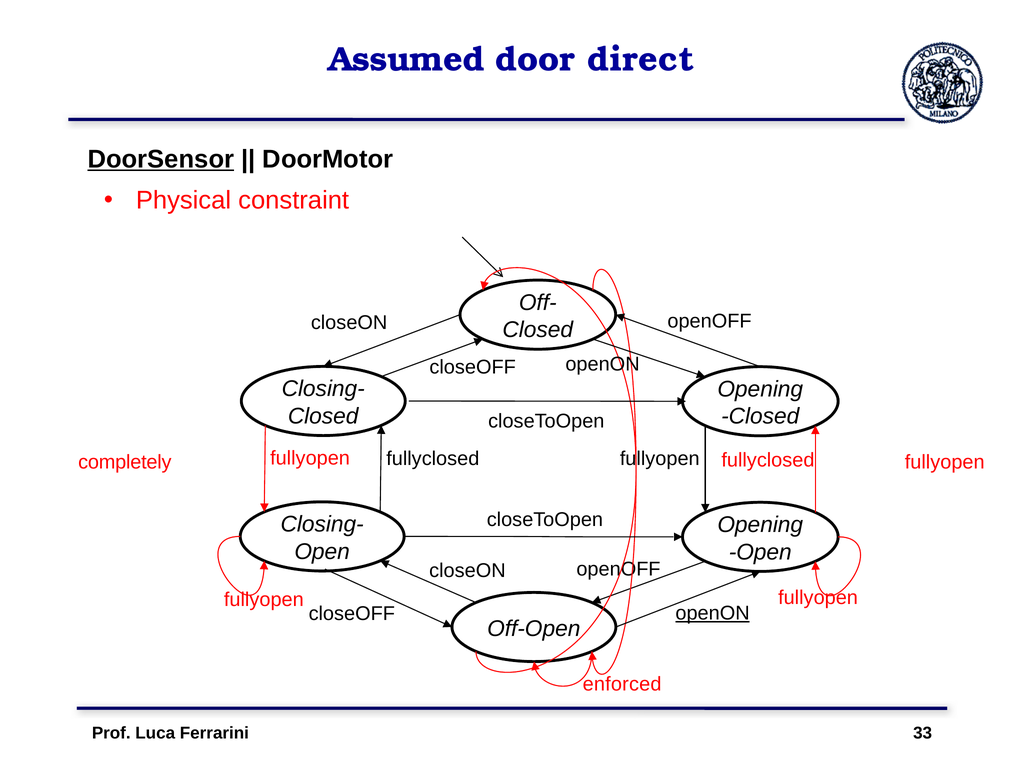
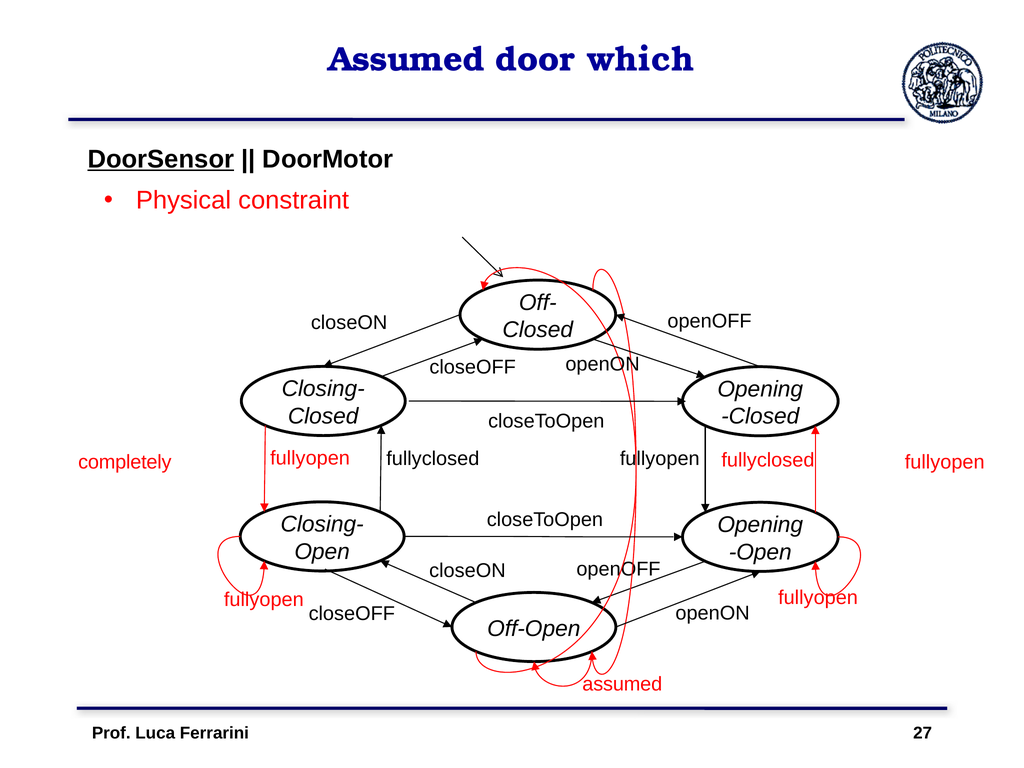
direct: direct -> which (641, 59)
openON underline: present -> none (713, 613)
enforced: enforced -> assumed (622, 684)
33: 33 -> 27 (923, 733)
